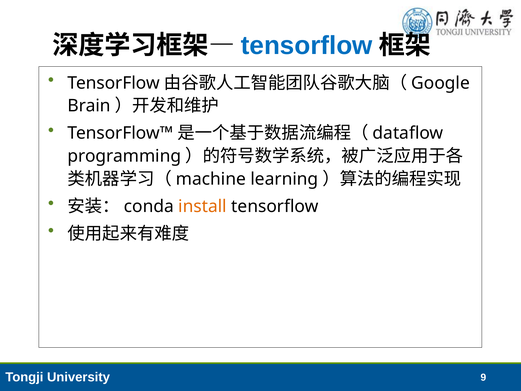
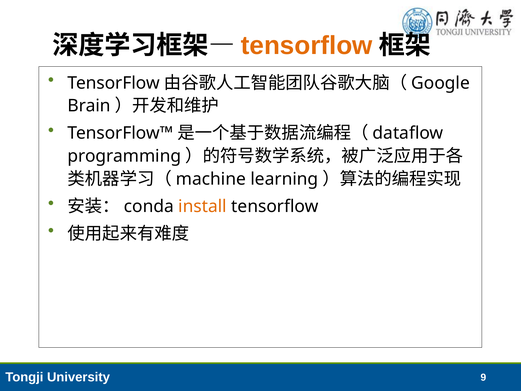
tensorflow colour: blue -> orange (307, 46)
